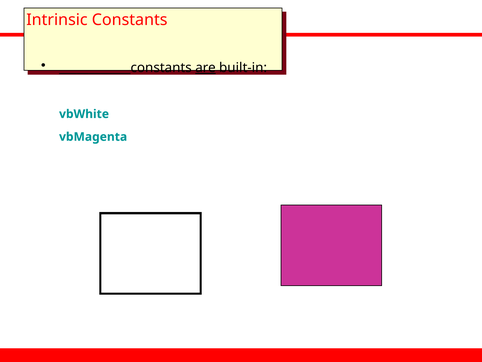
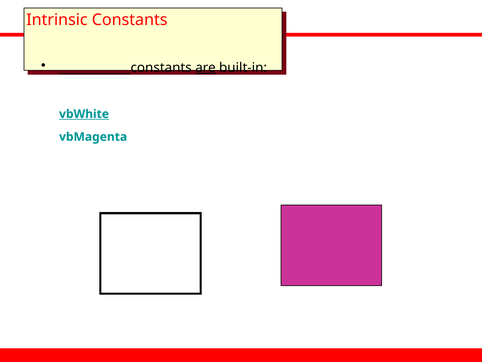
vbWhite underline: none -> present (84, 114)
